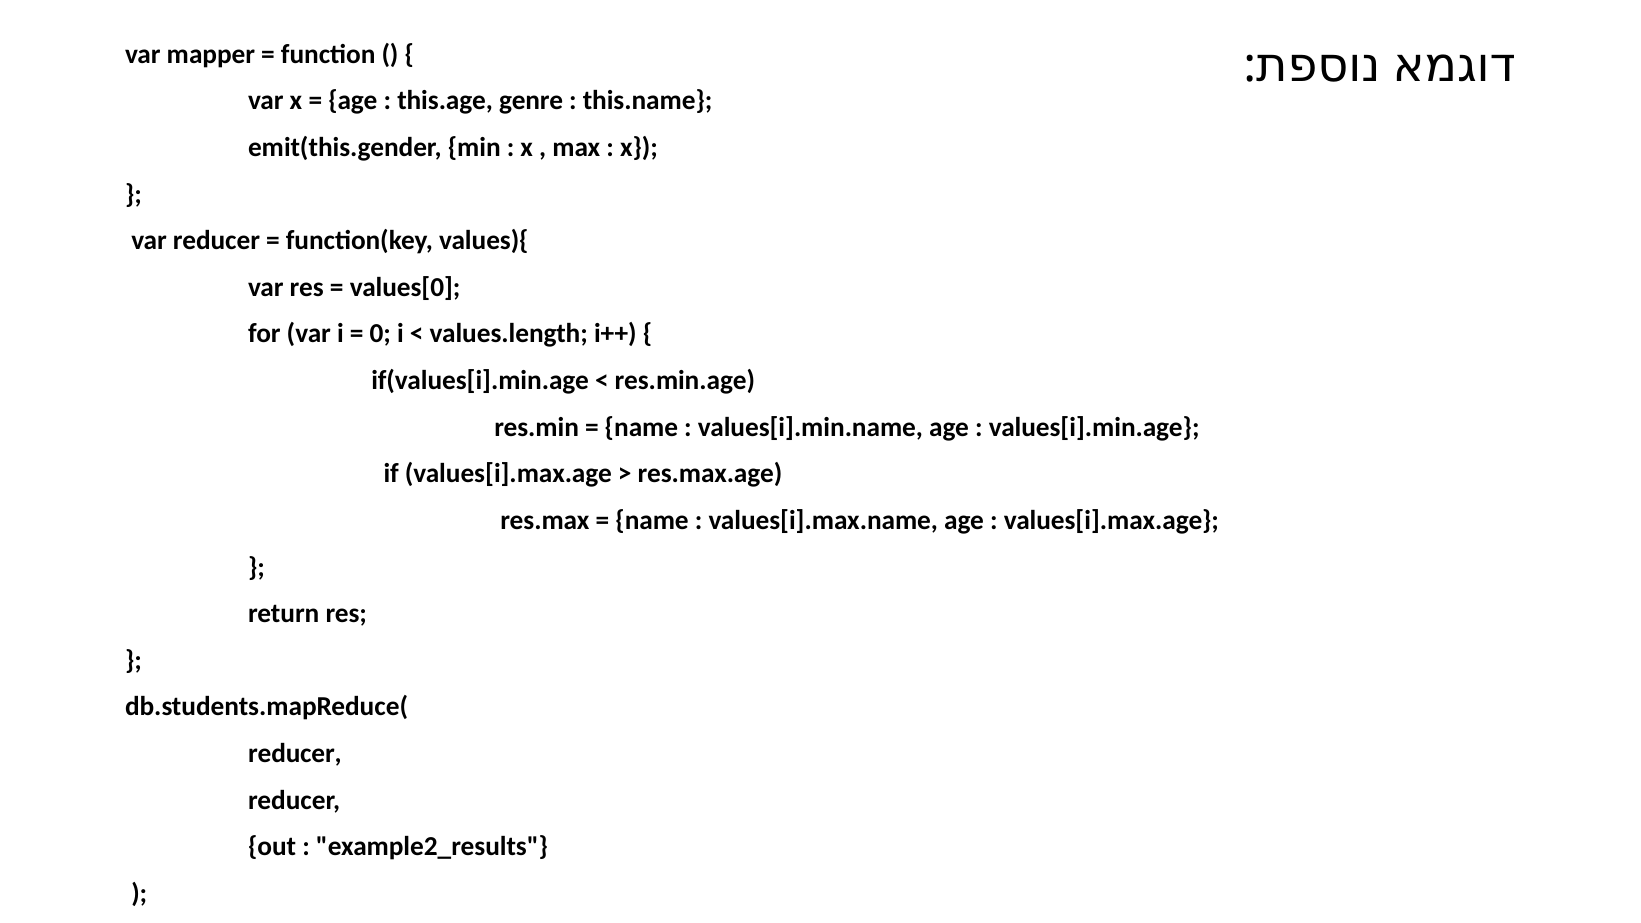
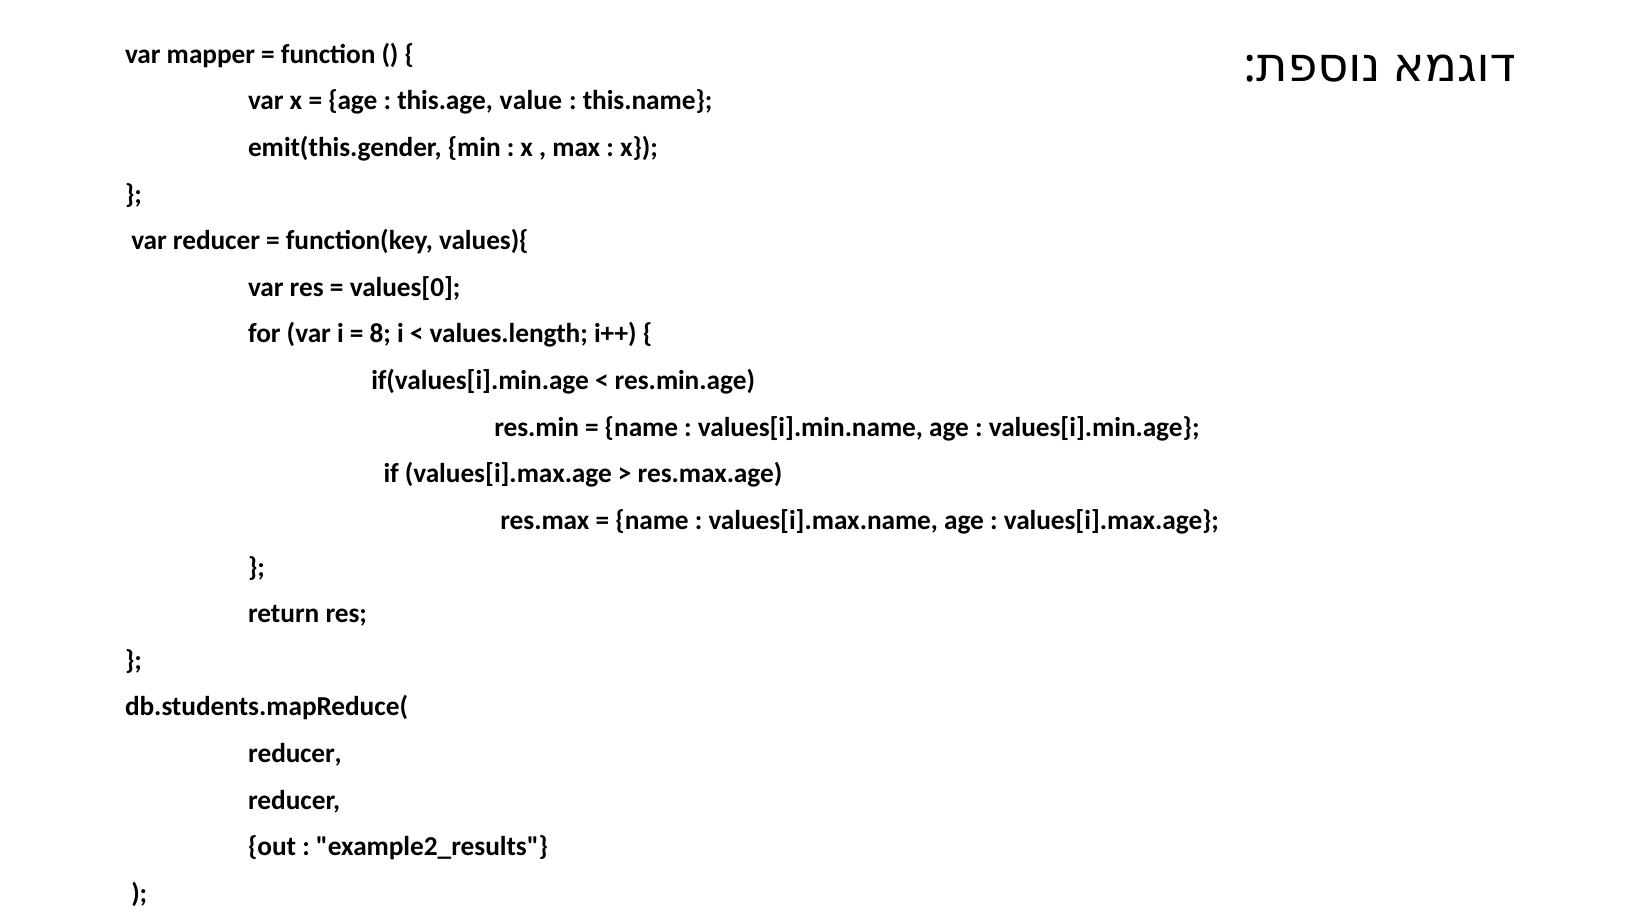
genre: genre -> value (531, 101)
0: 0 -> 8 (380, 334)
